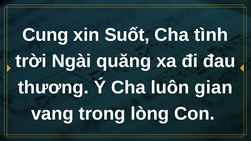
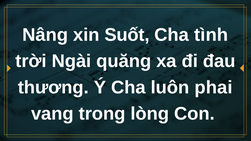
Cung: Cung -> Nâng (45, 35)
gian: gian -> phai (214, 88)
